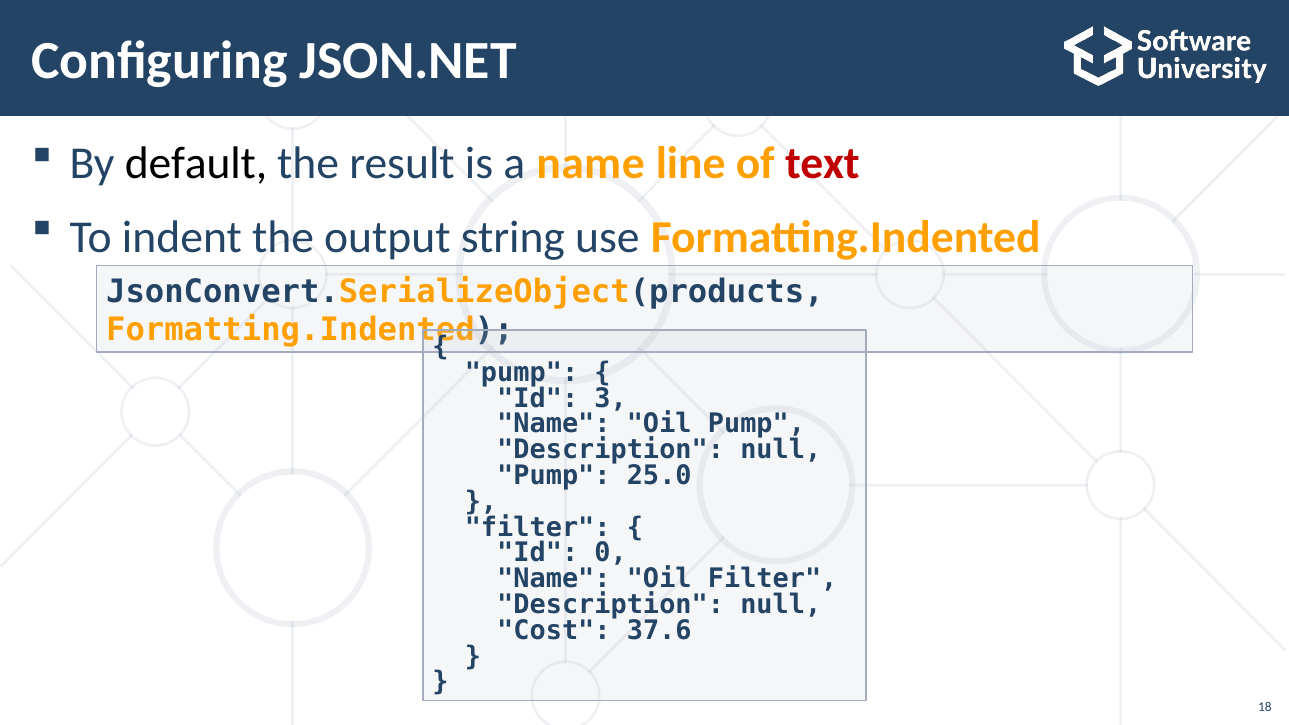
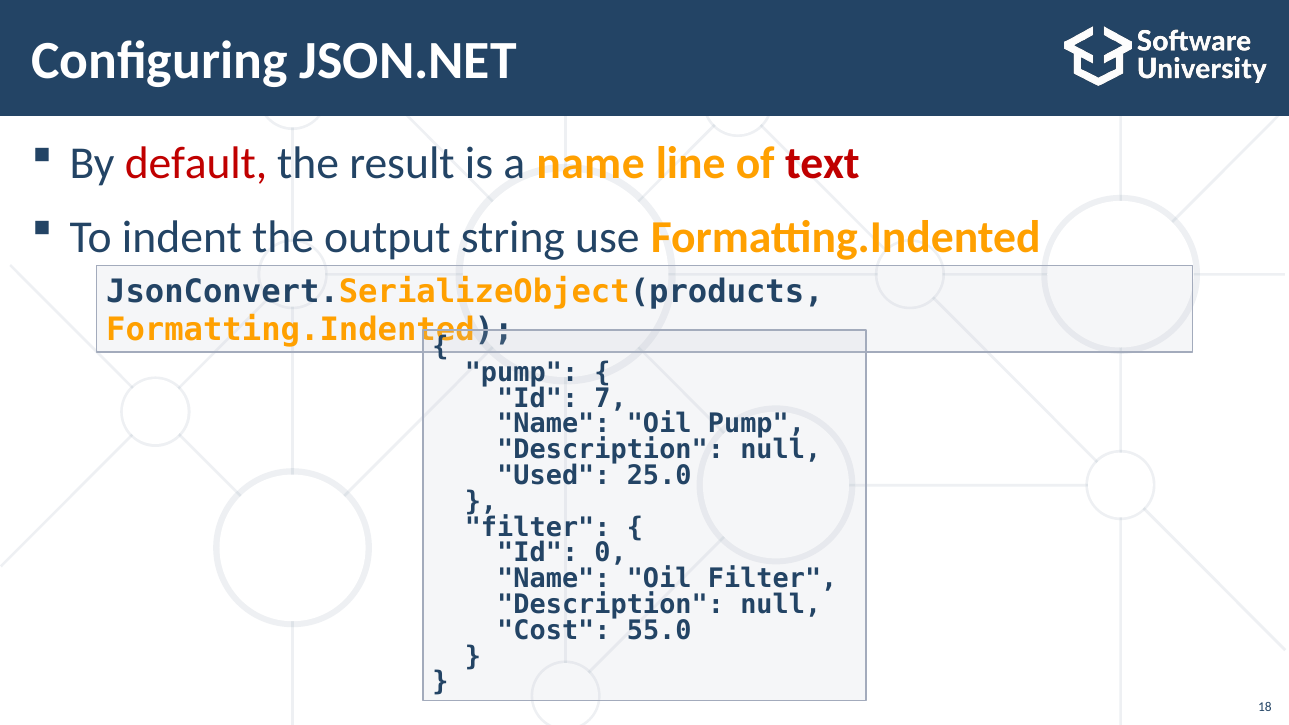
default colour: black -> red (196, 164)
3: 3 -> 7 (611, 398)
Pump: Pump -> Used (554, 476)
37.6: 37.6 -> 55.0 (659, 631)
